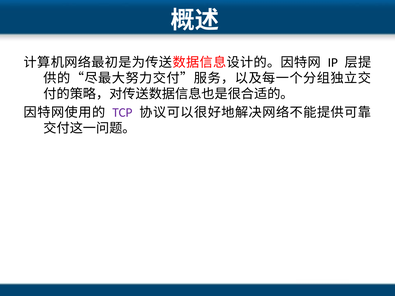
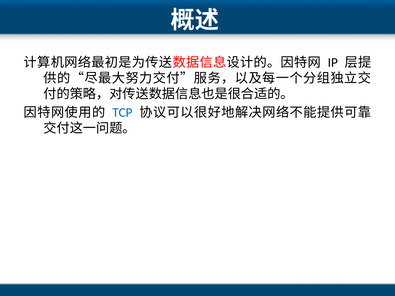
TCP colour: purple -> blue (122, 113)
